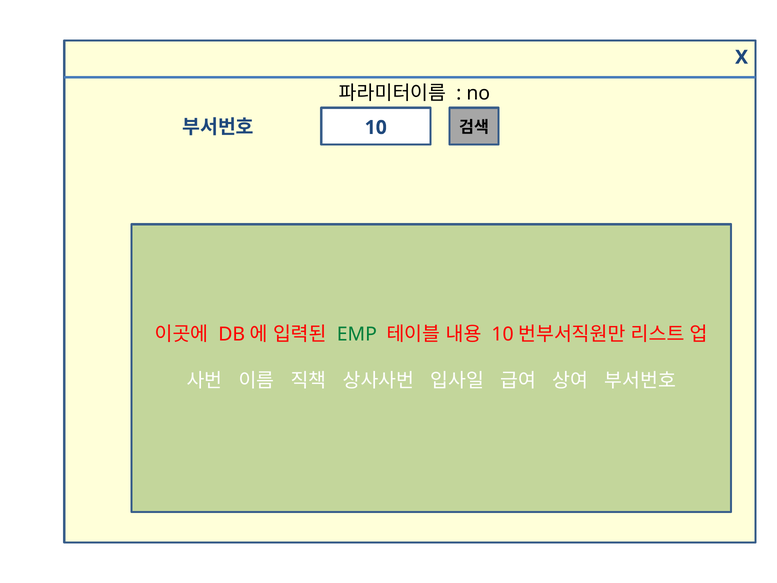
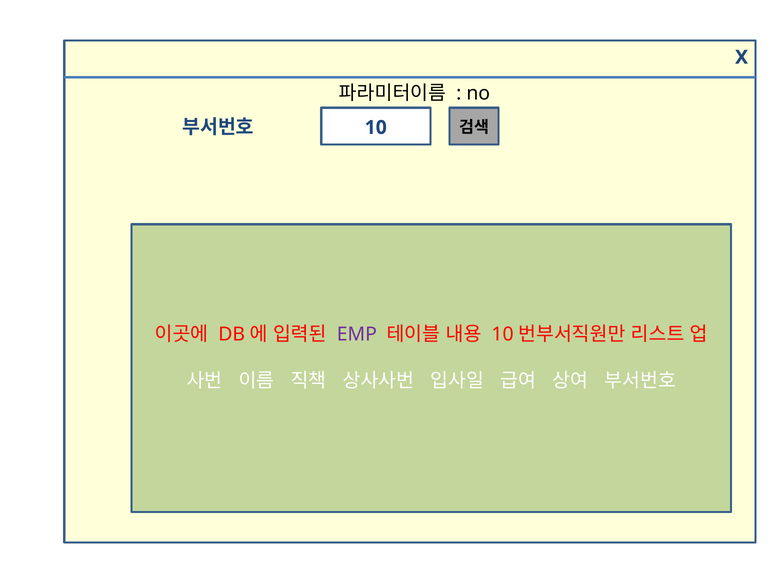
EMP colour: green -> purple (357, 334)
